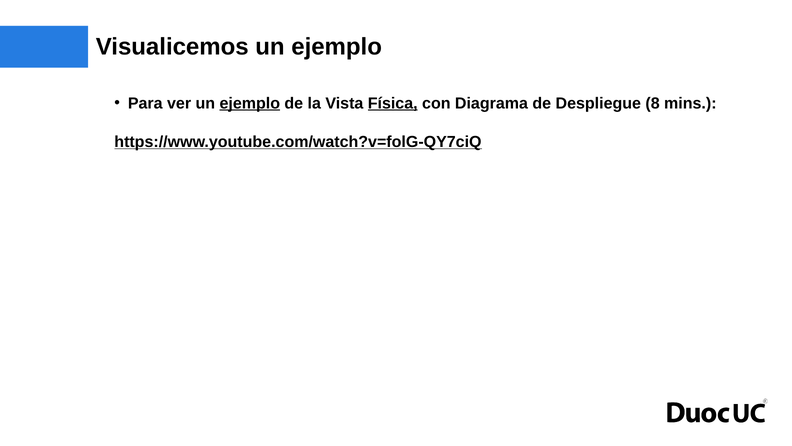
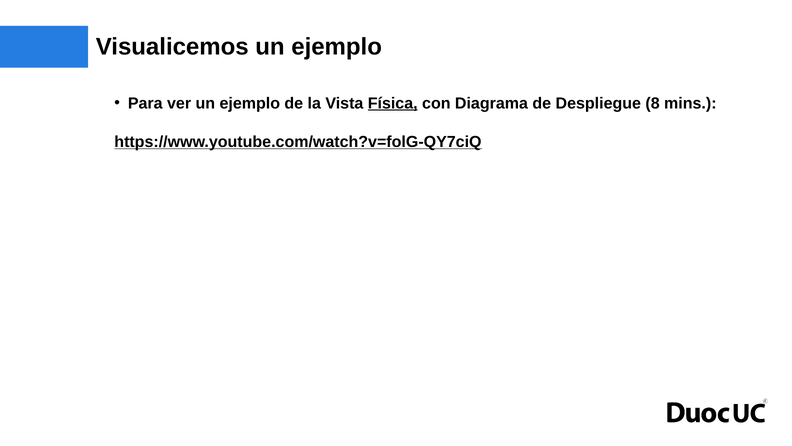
ejemplo underline: present -> none (250, 103)
